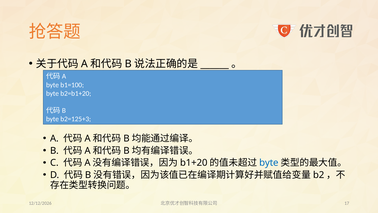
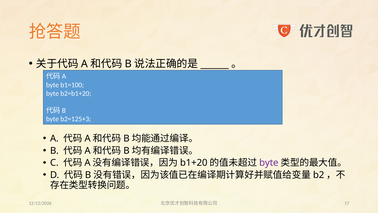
byte colour: blue -> purple (269, 163)
